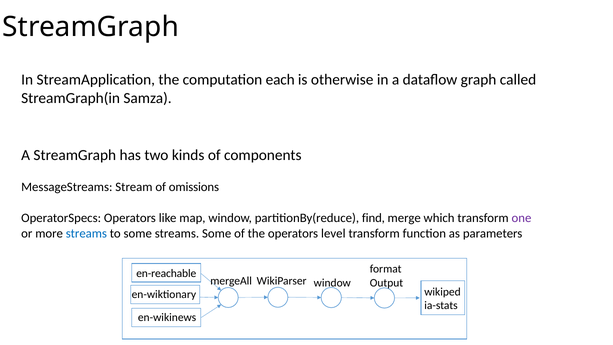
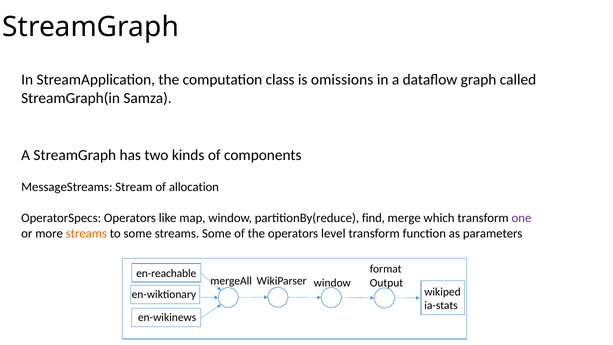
each: each -> class (280, 80)
otherwise: otherwise -> omissions (342, 80)
omissions: omissions -> allocation (194, 187)
streams colour: blue -> orange (86, 233)
